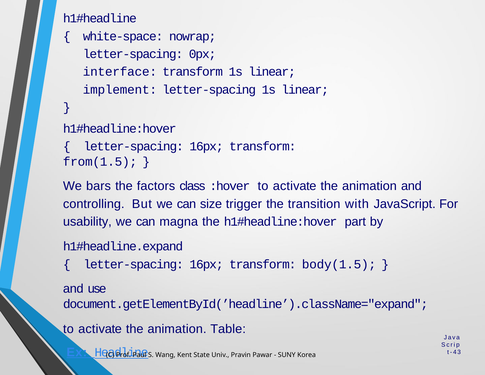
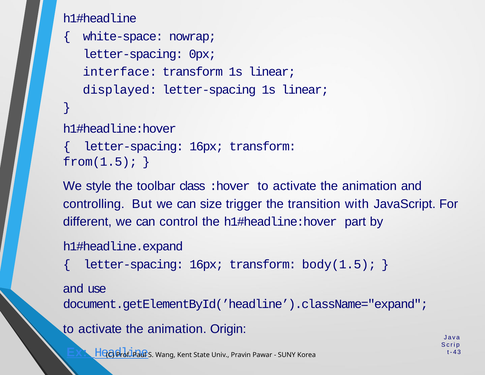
implement: implement -> displayed (120, 90)
bars: bars -> style (99, 186)
factors: factors -> toolbar (156, 186)
usability: usability -> different (87, 222)
magna: magna -> control (179, 222)
Table: Table -> Origin (228, 329)
